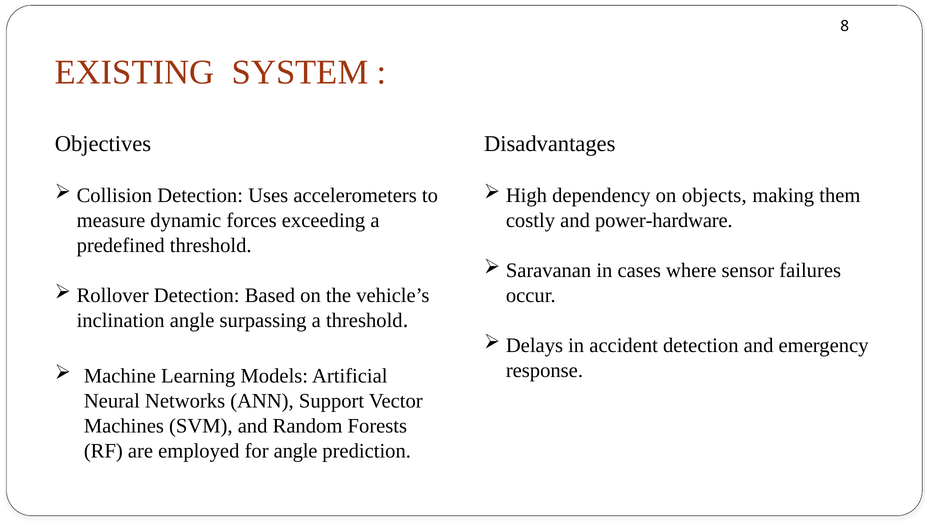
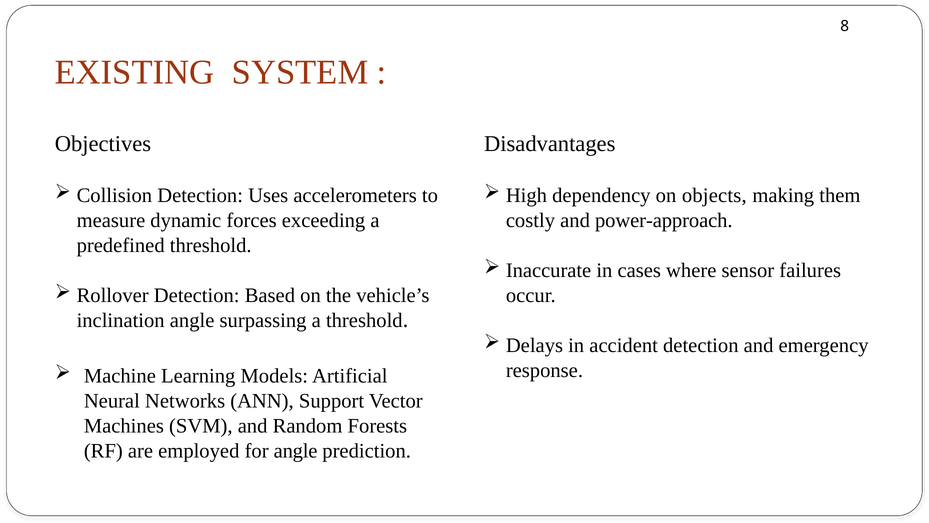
power-hardware: power-hardware -> power-approach (664, 220)
Saravanan: Saravanan -> Inaccurate (549, 270)
